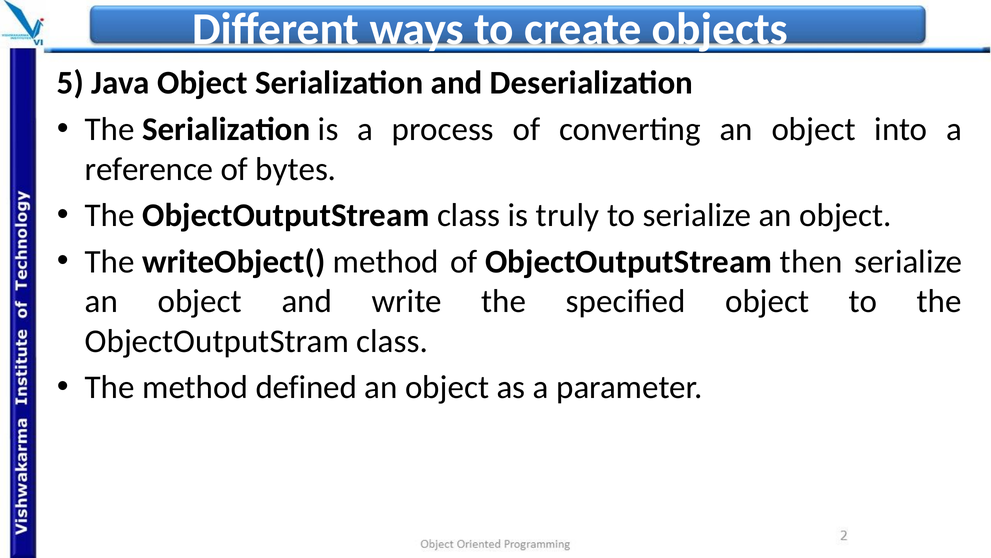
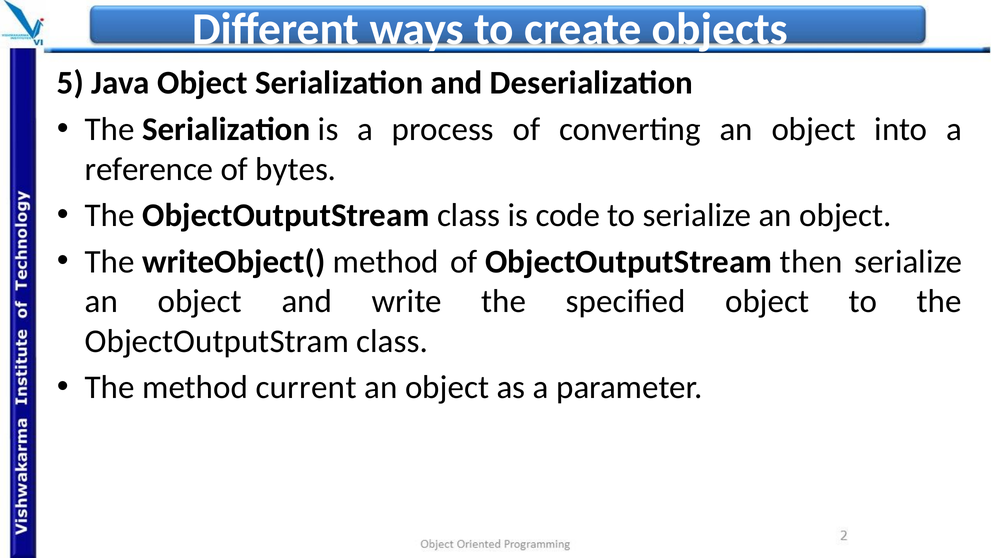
truly: truly -> code (568, 215)
defined: defined -> current (306, 387)
